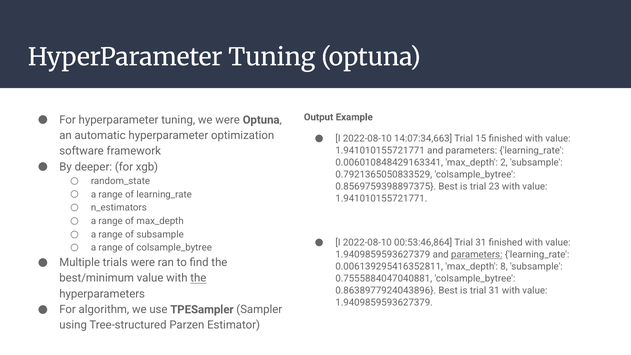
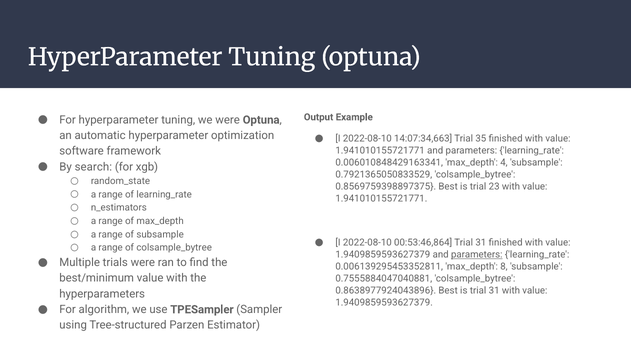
15: 15 -> 35 (481, 138)
2: 2 -> 4 (504, 162)
deeper: deeper -> search (93, 167)
0.006139295416352811: 0.006139295416352811 -> 0.006139295453352811 (389, 266)
the underline: present -> none (198, 278)
